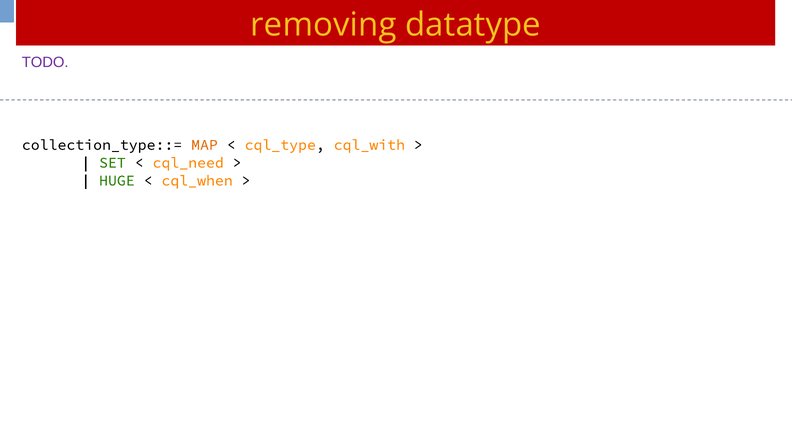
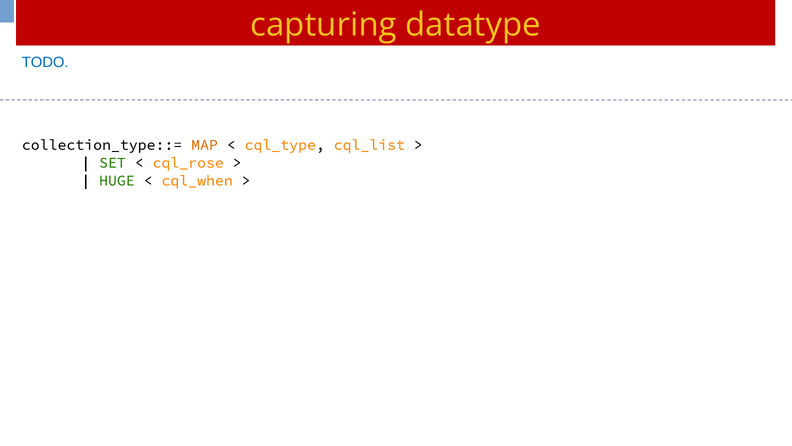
removing: removing -> capturing (324, 25)
TODO colour: purple -> blue (45, 62)
cql_with: cql_with -> cql_list (369, 145)
cql_need: cql_need -> cql_rose (188, 163)
